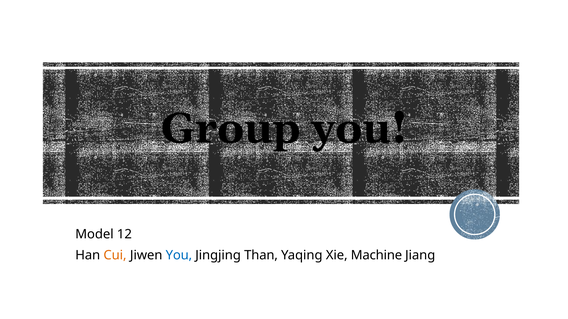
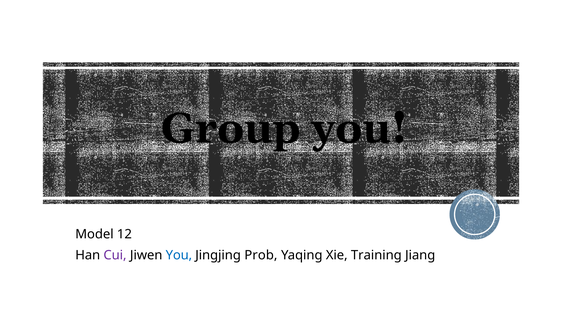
Cui colour: orange -> purple (115, 256)
Than: Than -> Prob (261, 256)
Machine: Machine -> Training (376, 256)
